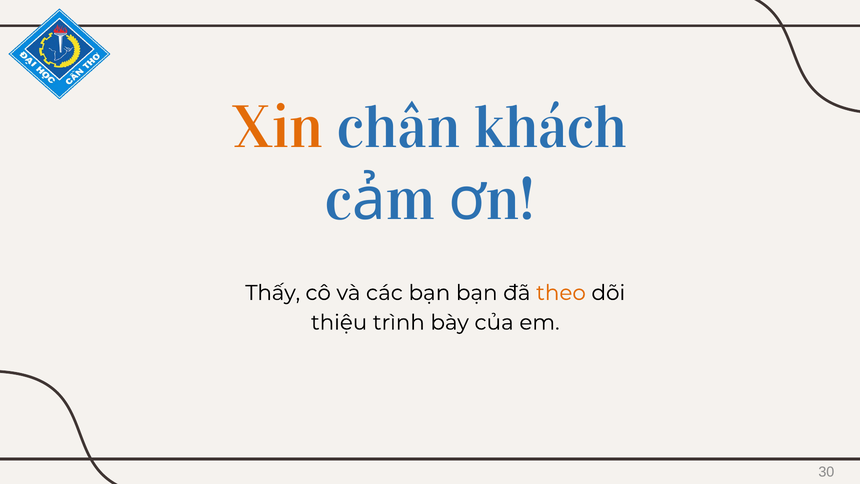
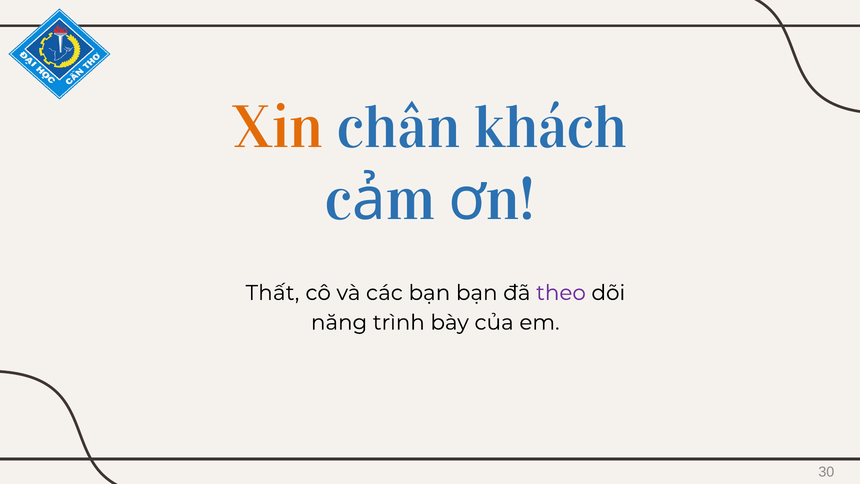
Thấy: Thấy -> Thất (272, 293)
theo colour: orange -> purple (561, 293)
thiệu: thiệu -> năng (339, 322)
